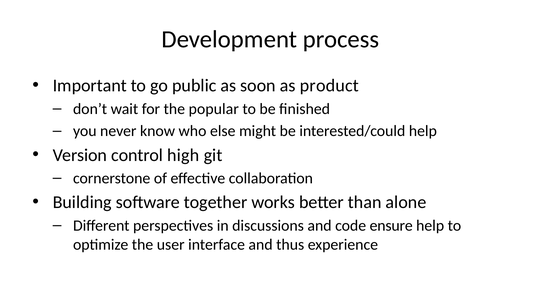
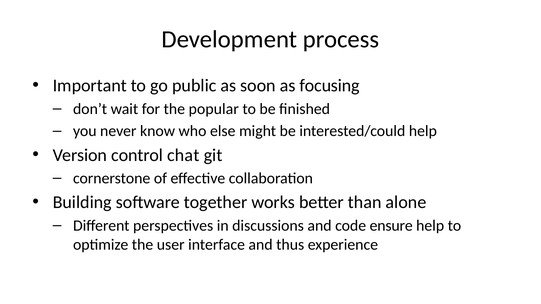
product: product -> focusing (330, 86)
high: high -> chat (183, 155)
